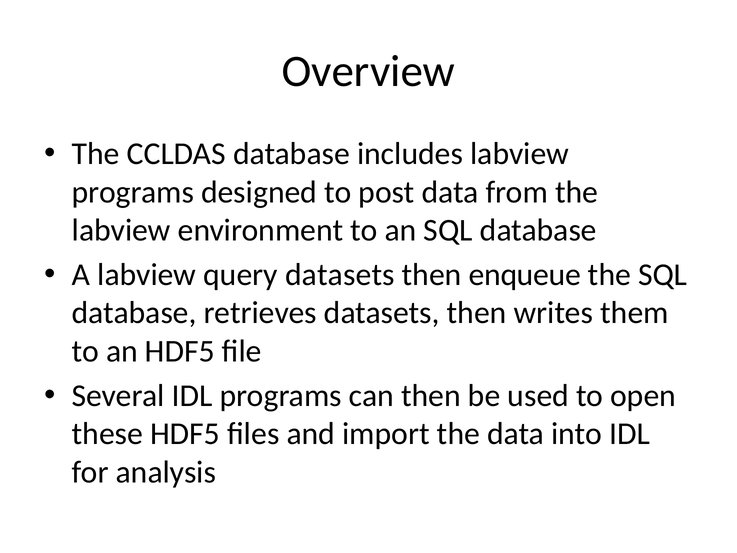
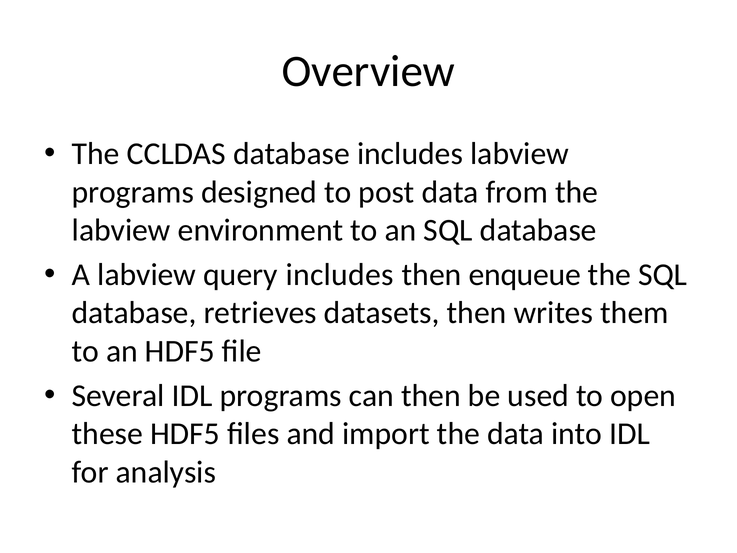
query datasets: datasets -> includes (340, 275)
